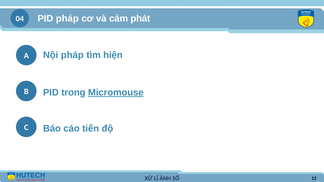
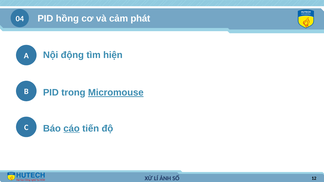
PID pháp: pháp -> hồng (67, 19)
Nội pháp: pháp -> động (72, 55)
cáo underline: none -> present (72, 129)
